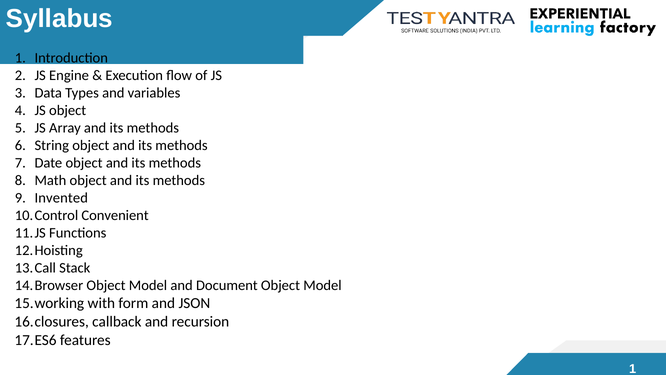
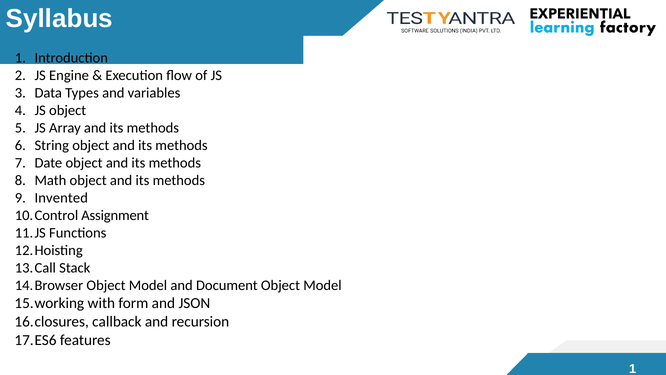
Convenient: Convenient -> Assignment (115, 215)
